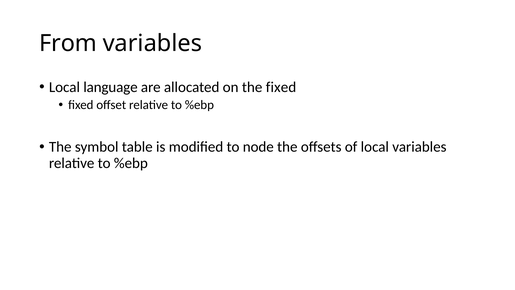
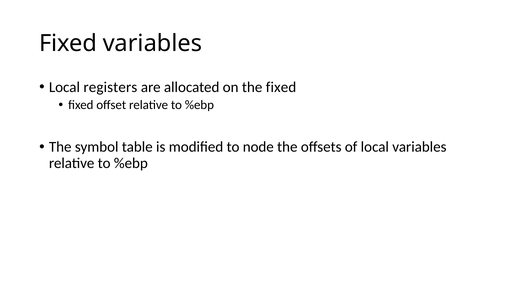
From: From -> Fixed (68, 43)
language: language -> registers (110, 87)
